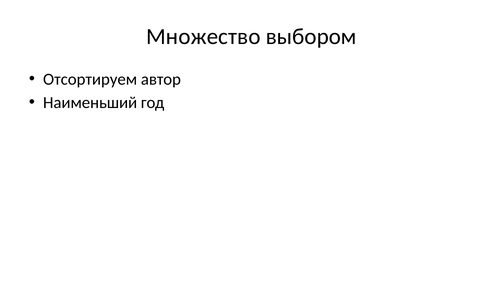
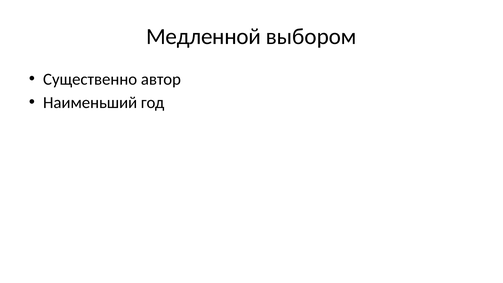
Множество: Множество -> Медленной (204, 37)
Отсортируем: Отсортируем -> Существенно (90, 79)
